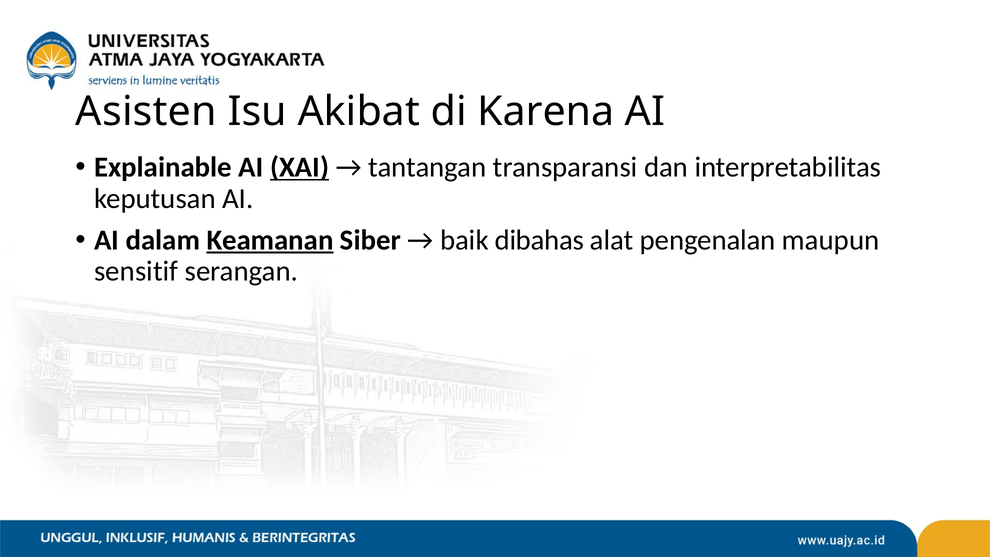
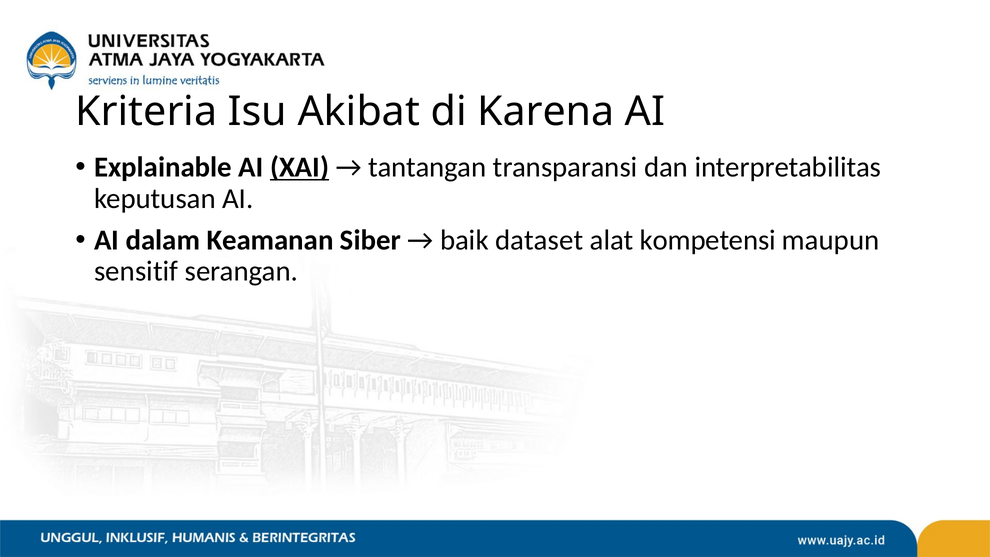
Asisten: Asisten -> Kriteria (146, 112)
Keamanan underline: present -> none (270, 240)
dibahas: dibahas -> dataset (539, 240)
pengenalan: pengenalan -> kompetensi (708, 240)
